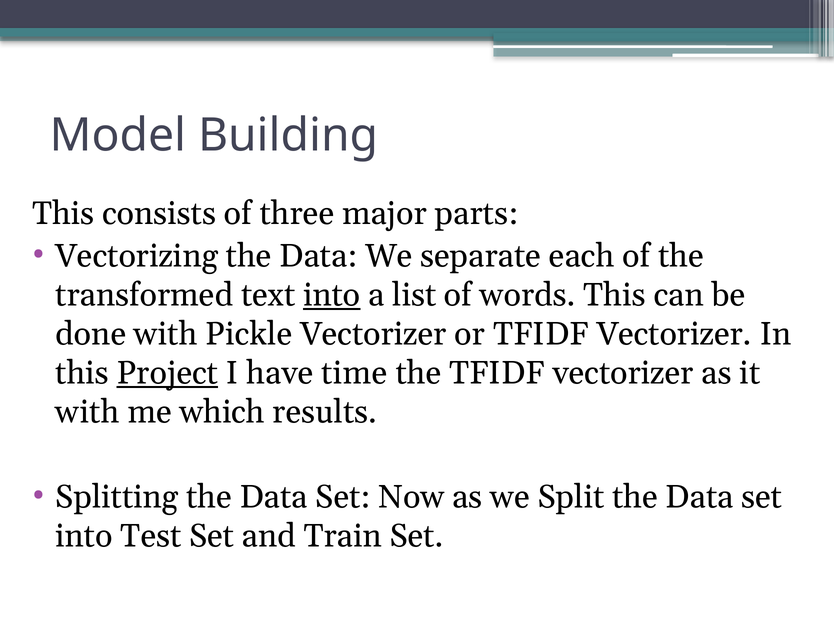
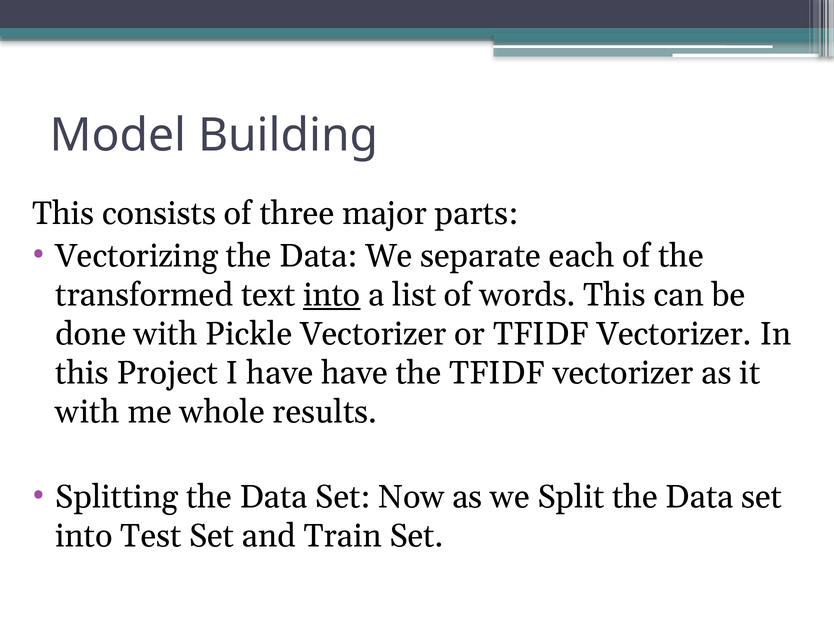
Project underline: present -> none (167, 373)
have time: time -> have (354, 373)
which: which -> whole (222, 412)
